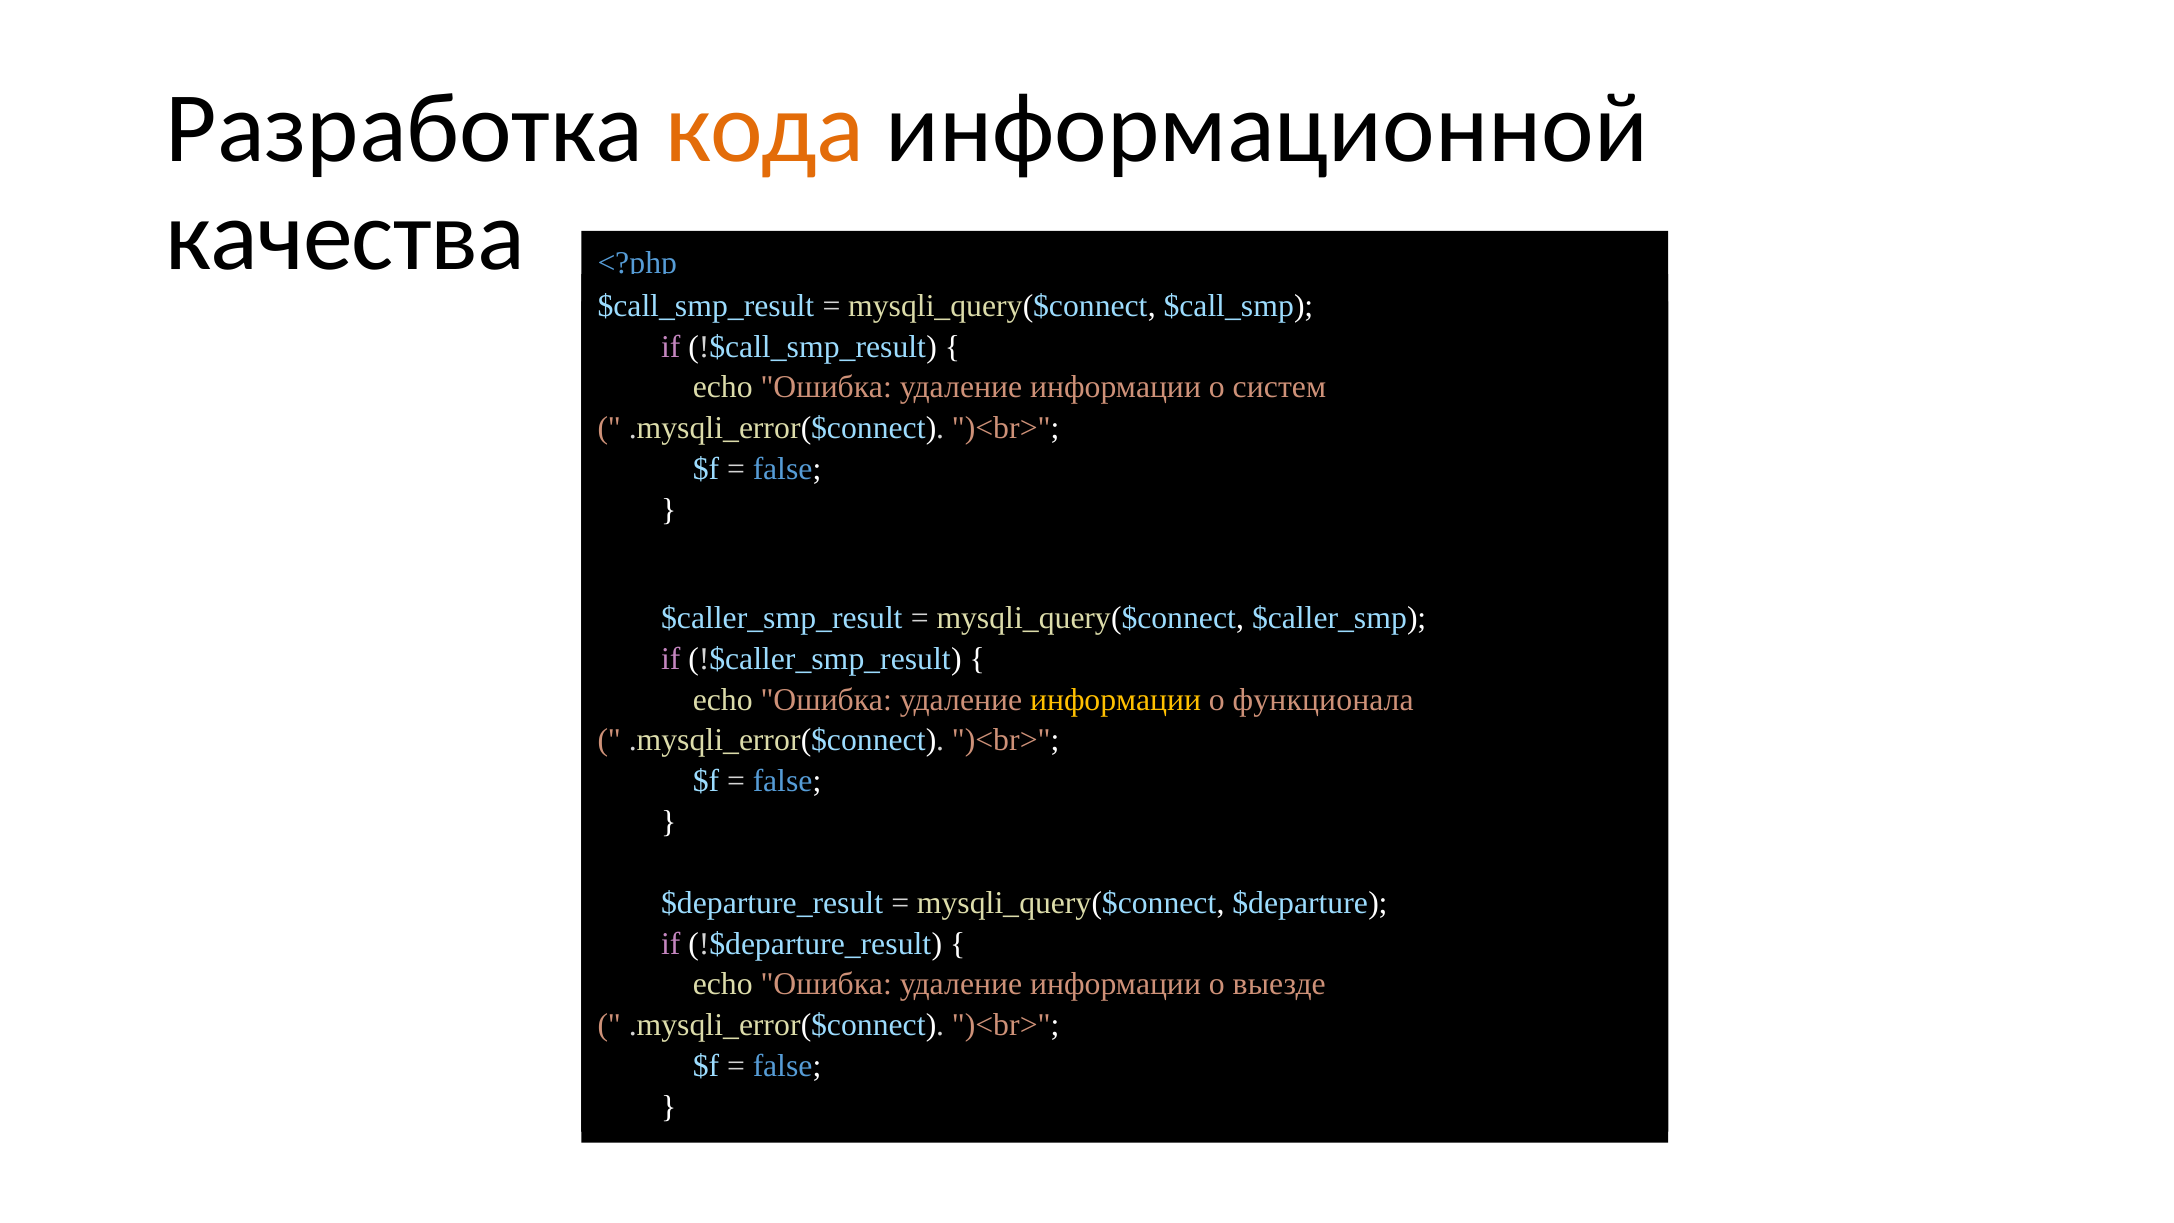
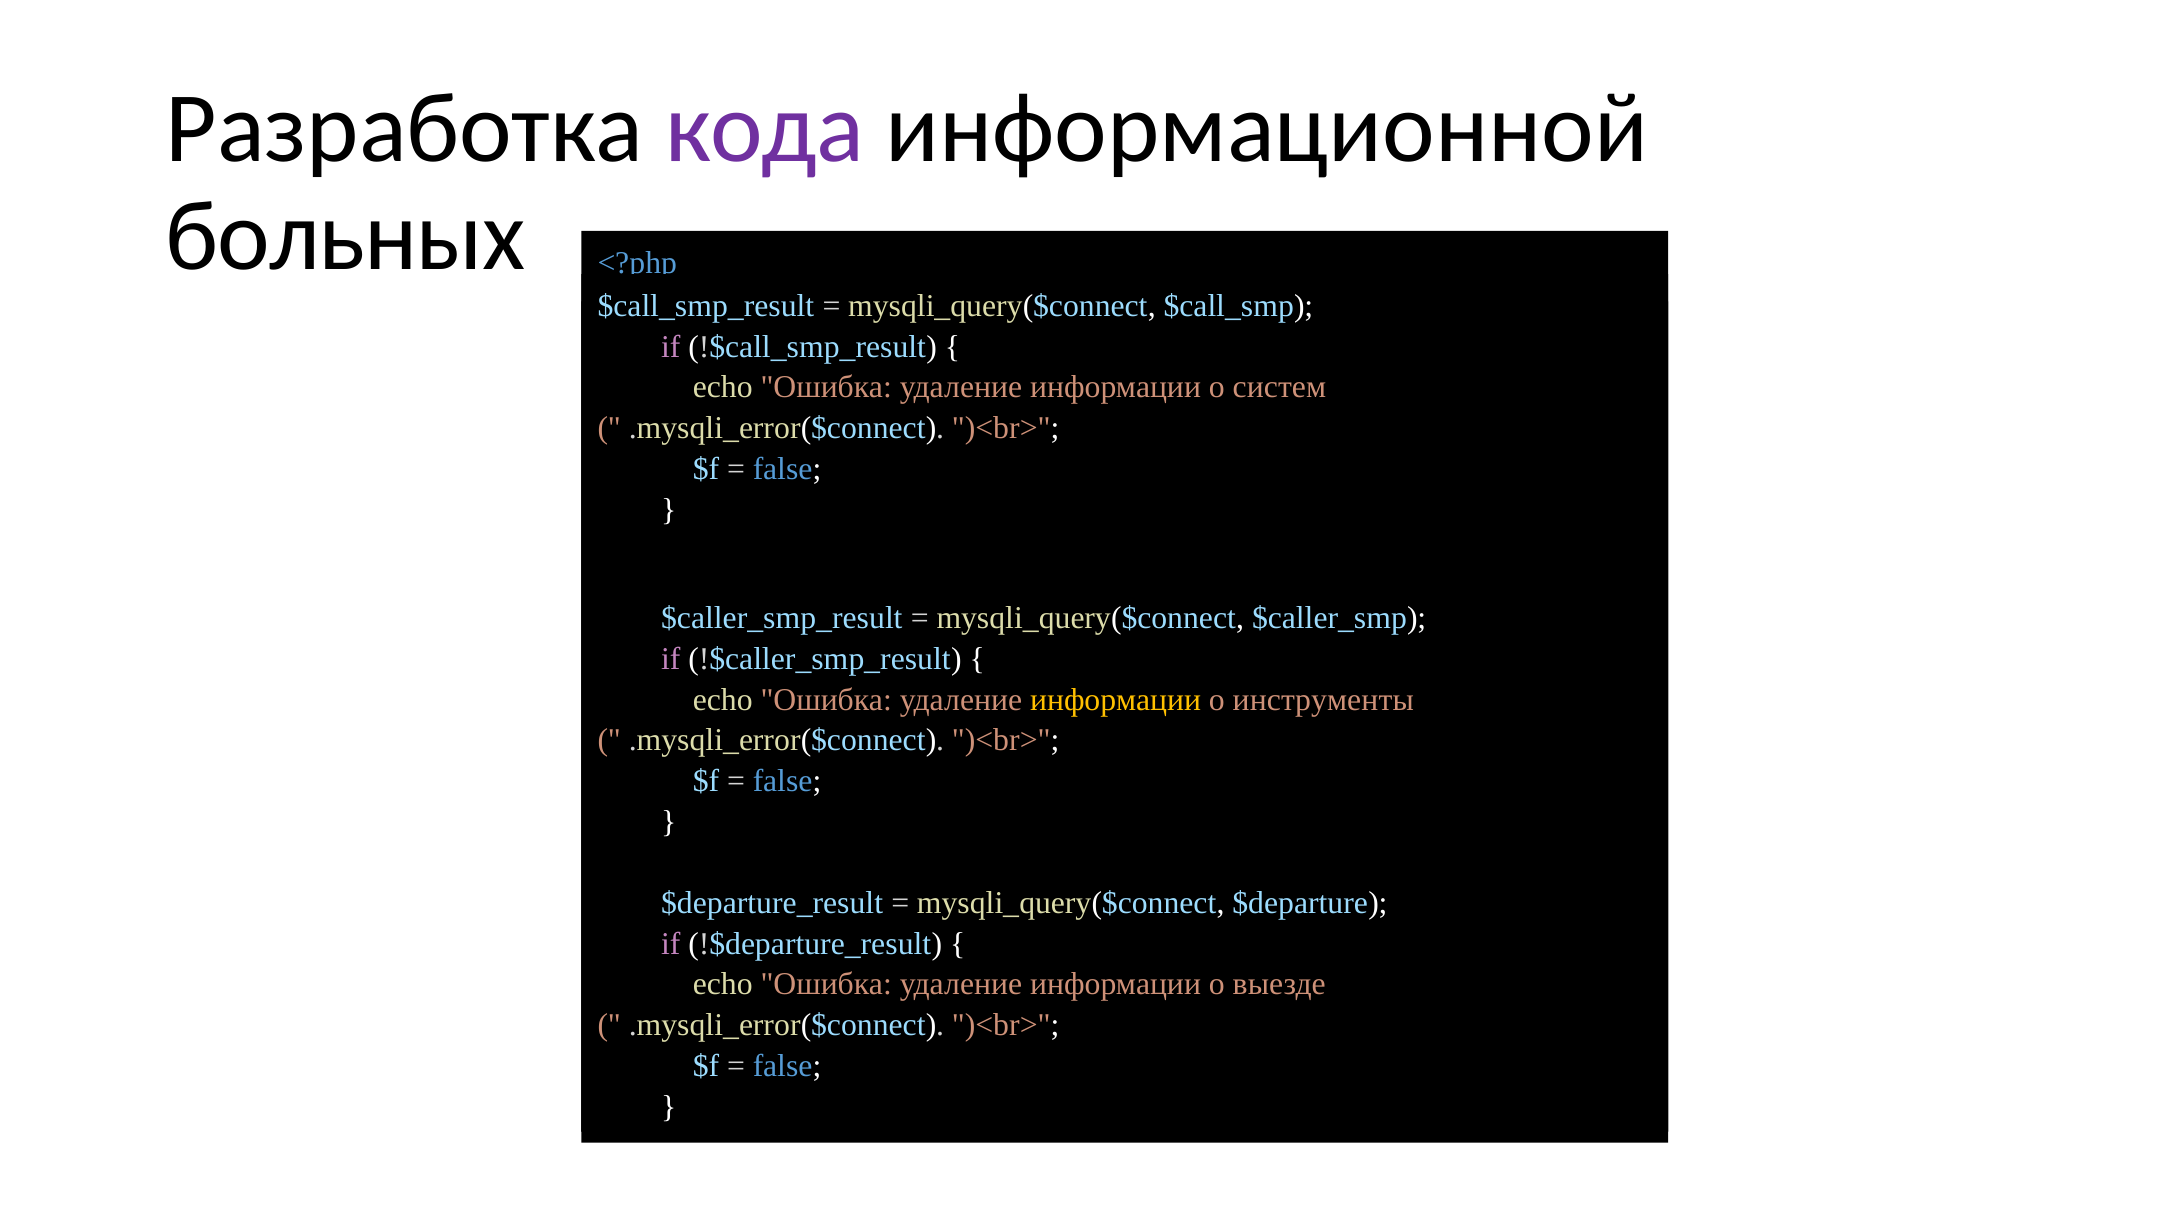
кода colour: orange -> purple (765, 129)
качества: качества -> больных (345, 237)
функционала: функционала -> инструменты (1323, 700)
